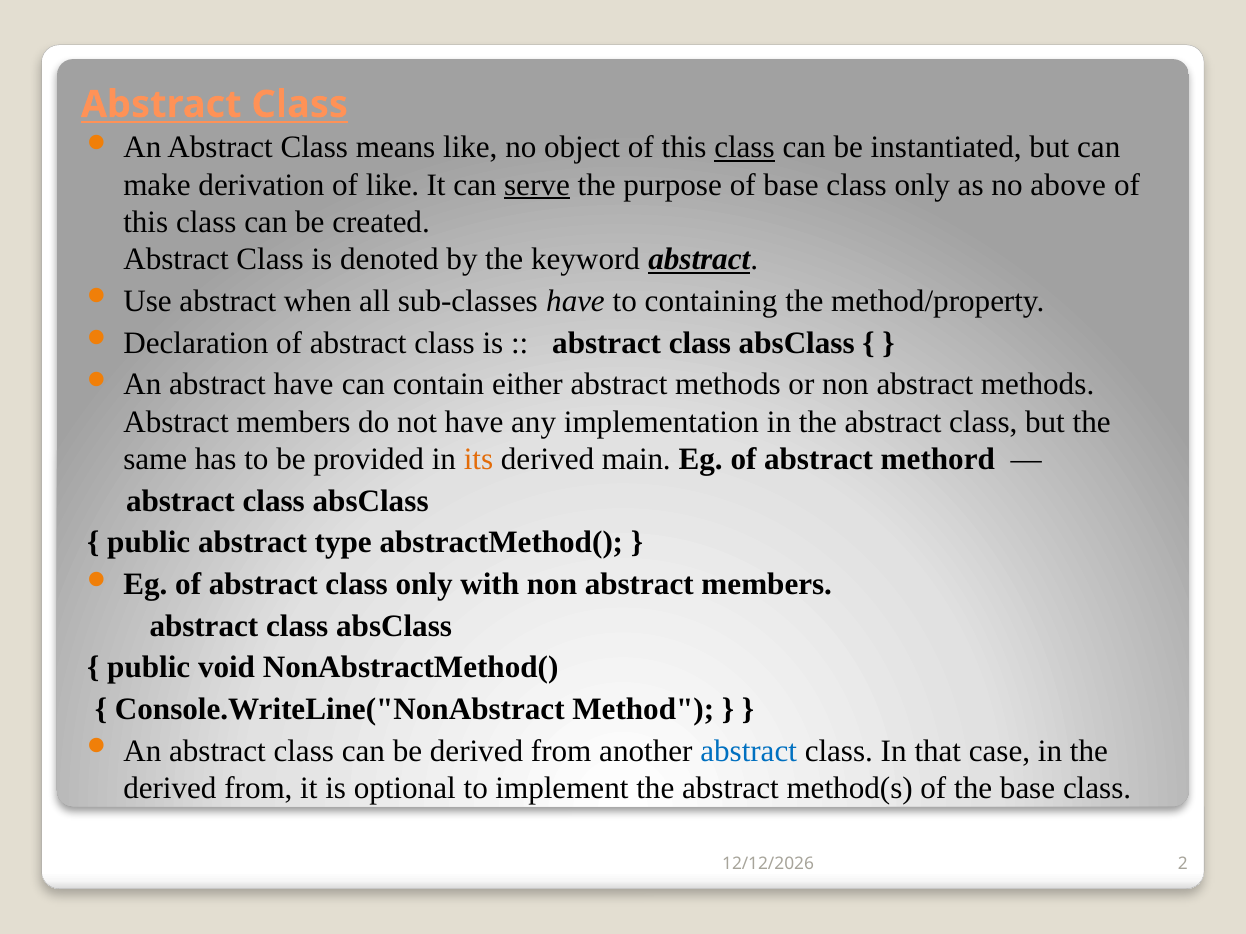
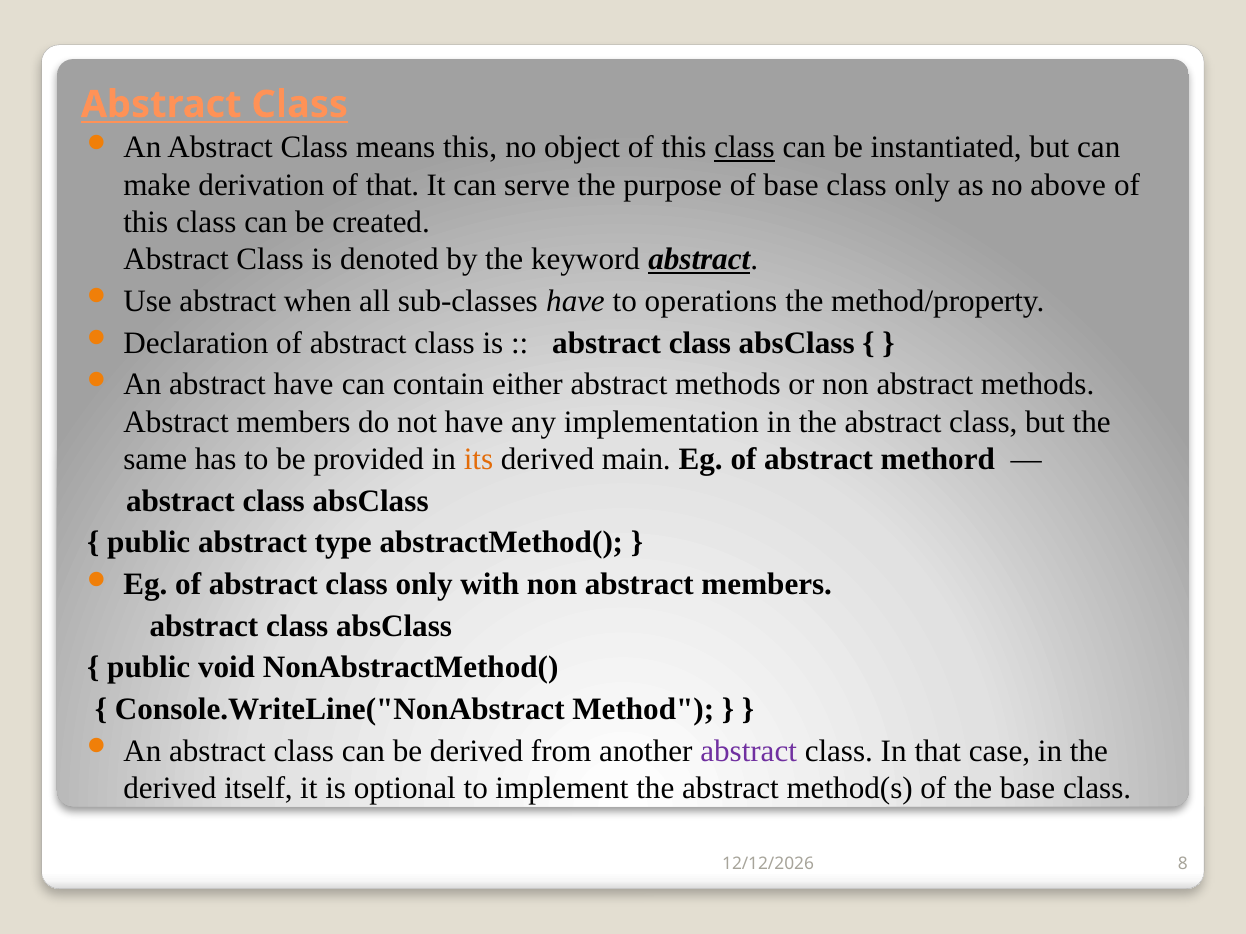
means like: like -> this (470, 148)
of like: like -> that (393, 185)
serve underline: present -> none (537, 185)
containing: containing -> operations (711, 301)
abstract colour: blue -> purple (749, 751)
from: from -> itself (259, 789)
2: 2 -> 8 (1183, 865)
